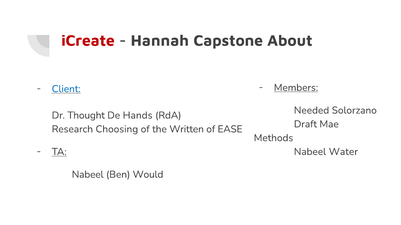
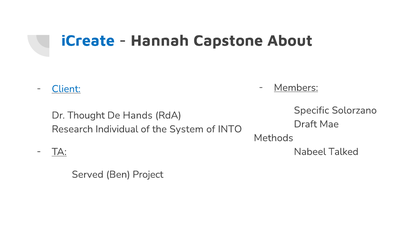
iCreate colour: red -> blue (88, 41)
Needed: Needed -> Specific (312, 111)
Choosing: Choosing -> Individual (117, 129)
Written: Written -> System (187, 129)
EASE: EASE -> INTO (230, 129)
Water: Water -> Talked (343, 152)
Nabeel: Nabeel -> Served (88, 175)
Would: Would -> Project (148, 175)
